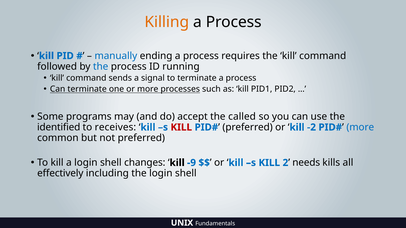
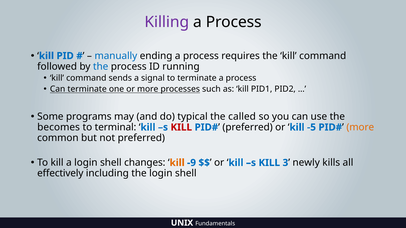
Killing colour: orange -> purple (167, 22)
accept: accept -> typical (193, 117)
identified: identified -> becomes (59, 127)
receives: receives -> terminal (115, 127)
-2: -2 -> -5 (312, 127)
more colour: blue -> orange (360, 127)
kill colour: black -> orange (177, 163)
2: 2 -> 3 (285, 163)
needs: needs -> newly (306, 163)
